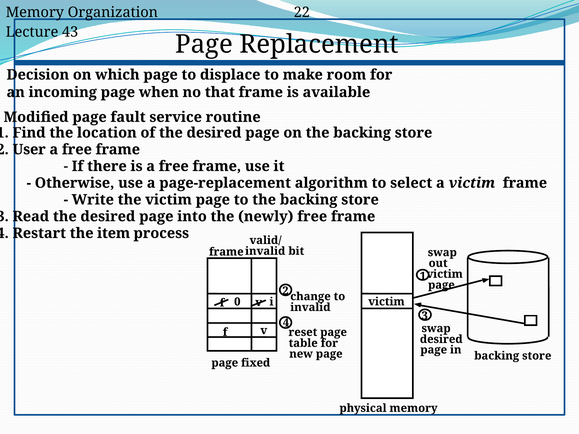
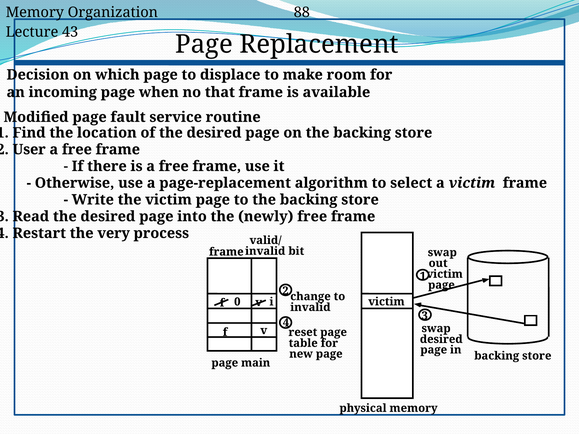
22: 22 -> 88 (302, 13)
item: item -> very (114, 233)
fixed: fixed -> main (256, 363)
